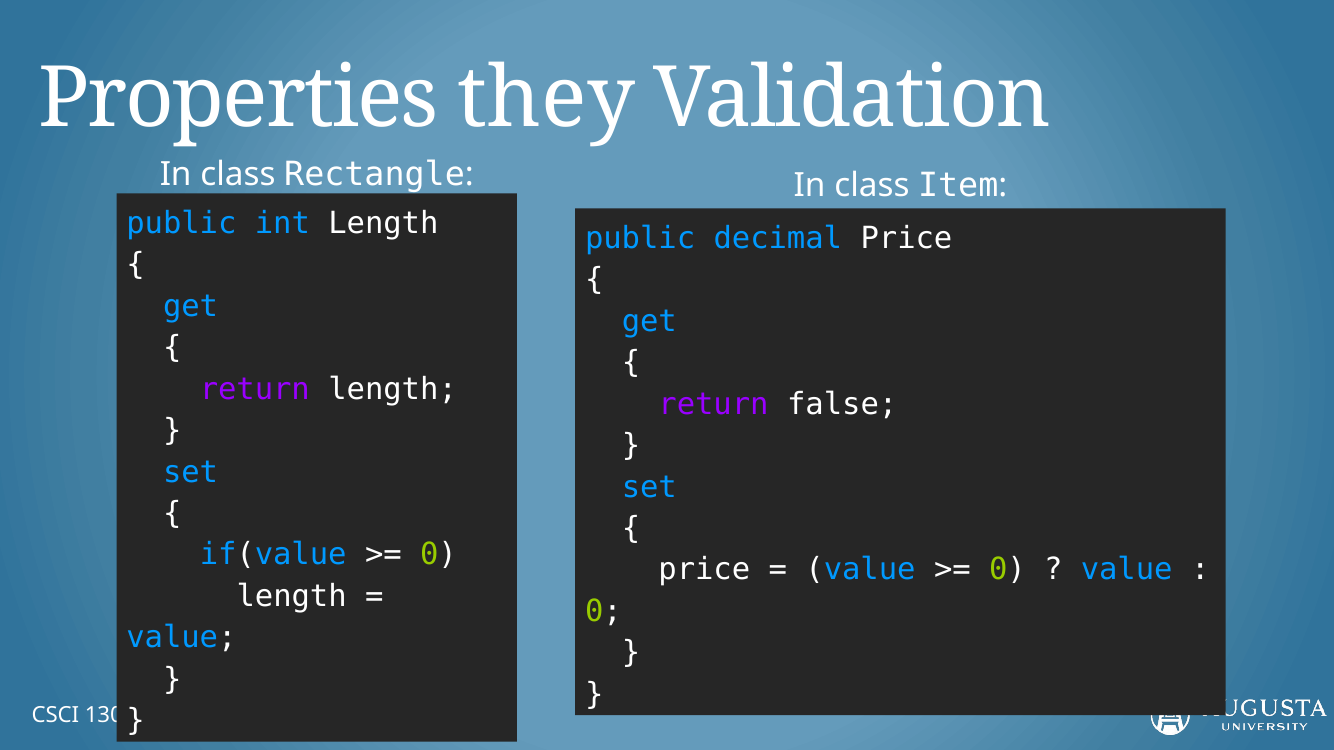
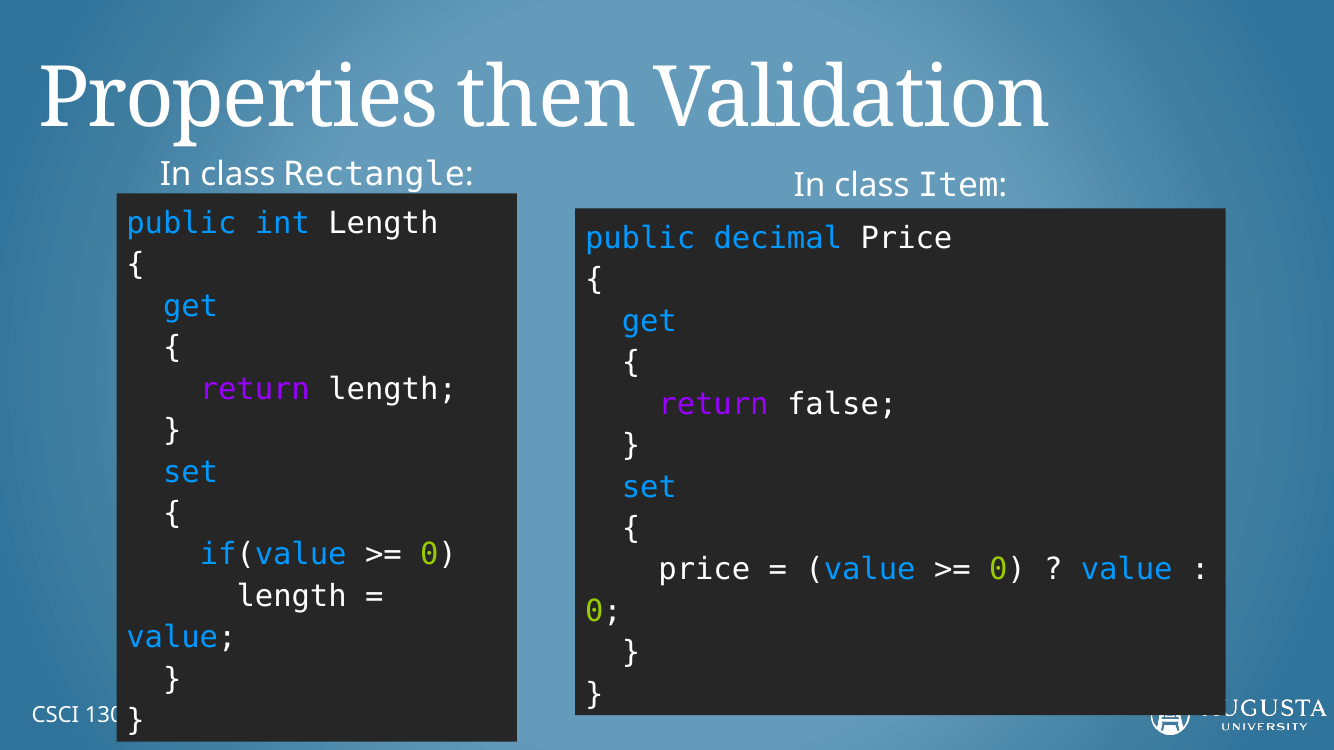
they: they -> then (547, 98)
